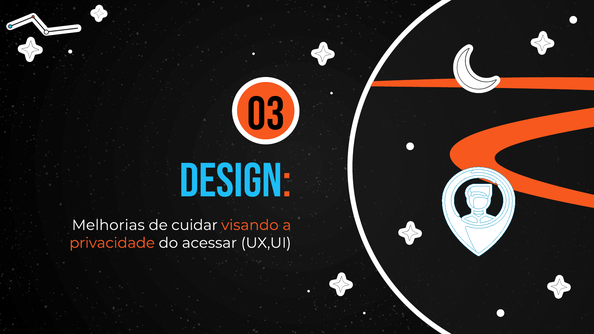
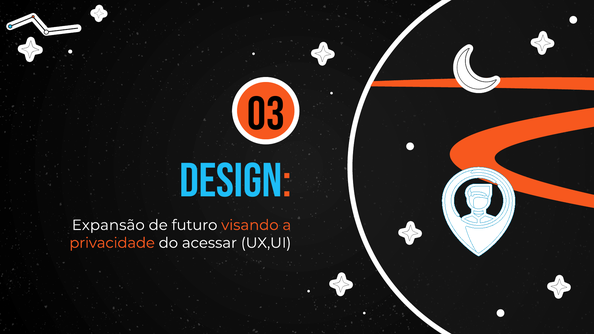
Melhorias: Melhorias -> Expansão (108, 225)
cuidar: cuidar -> futuro (194, 225)
